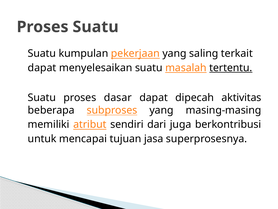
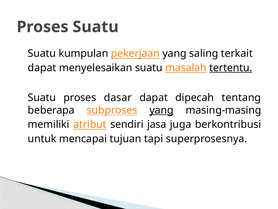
aktivitas: aktivitas -> tentang (241, 97)
yang underline: none -> present (161, 110)
dari: dari -> jasa (157, 124)
jasa: jasa -> tapi (154, 138)
